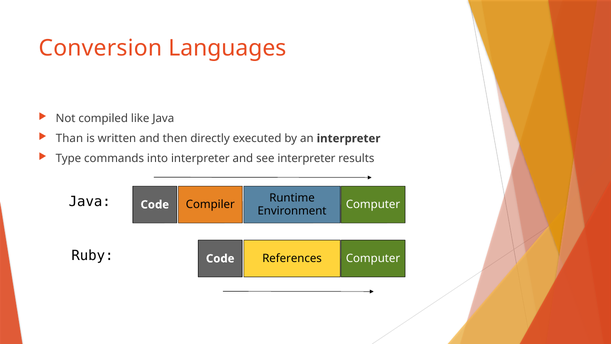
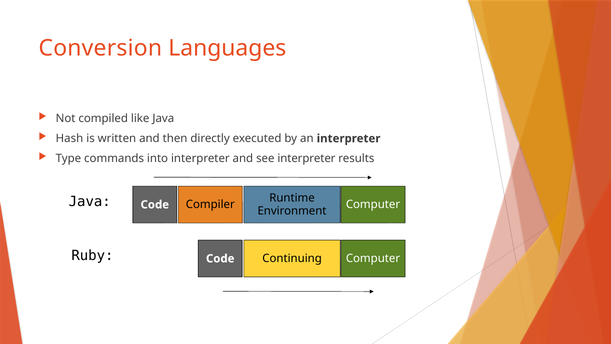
Than: Than -> Hash (70, 138)
References: References -> Continuing (292, 258)
